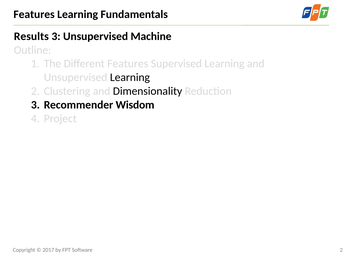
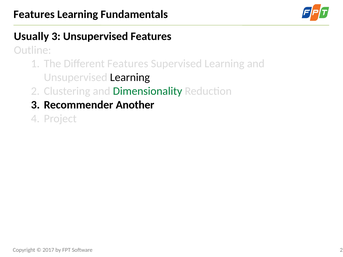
Results: Results -> Usually (31, 36)
Unsupervised Machine: Machine -> Features (151, 36)
Dimensionality colour: black -> green (148, 91)
Wisdom: Wisdom -> Another (135, 105)
